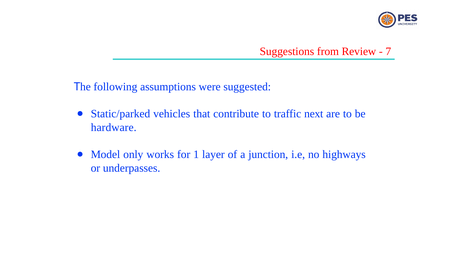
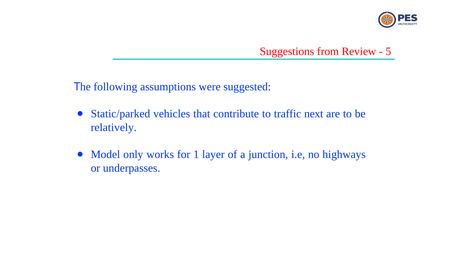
7: 7 -> 5 (388, 52)
hardware: hardware -> relatively (114, 127)
